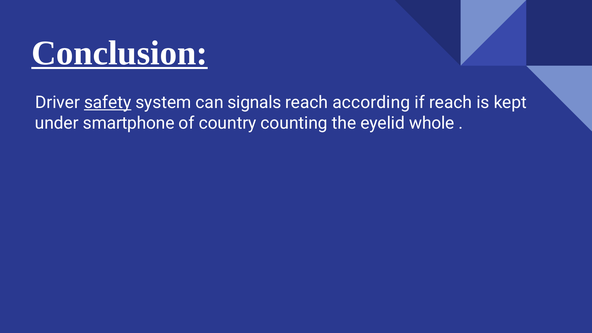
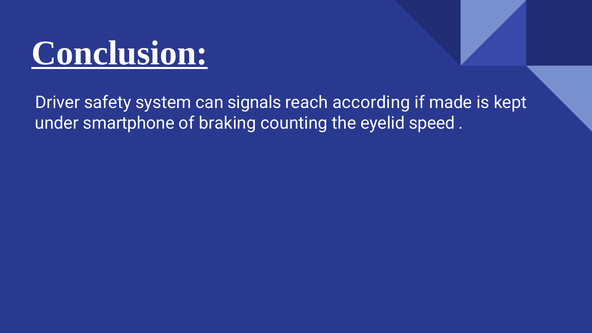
safety underline: present -> none (108, 102)
if reach: reach -> made (451, 102)
country: country -> braking (228, 123)
whole: whole -> speed (432, 123)
